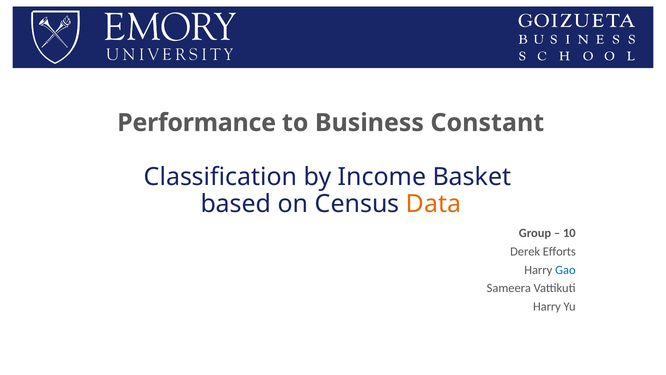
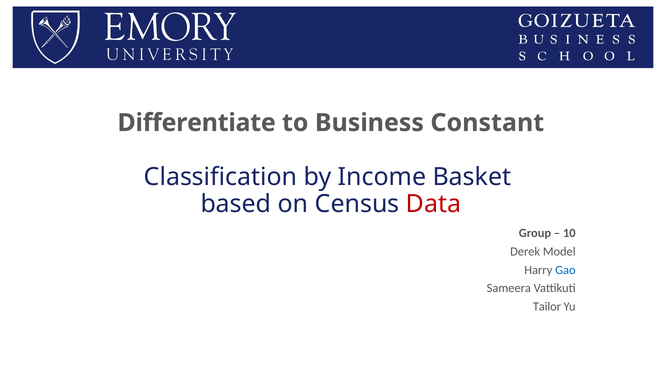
Performance: Performance -> Differentiate (197, 123)
Data colour: orange -> red (434, 204)
Efforts: Efforts -> Model (559, 251)
Harry: Harry -> Tailor (547, 306)
